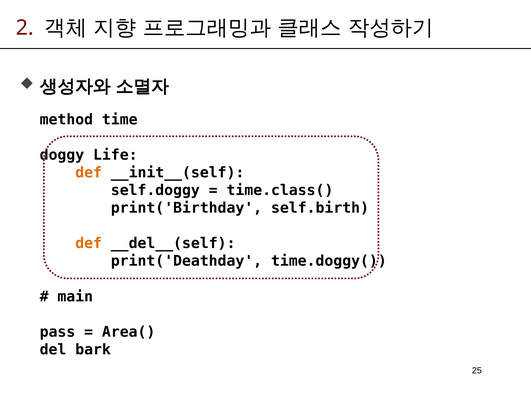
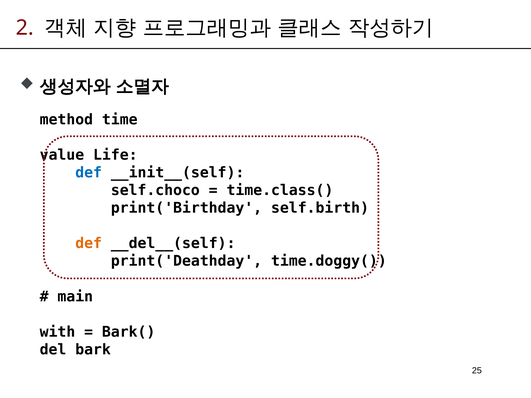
doggy: doggy -> value (62, 155)
def colour: orange -> blue (89, 173)
self.doggy: self.doggy -> self.choco (155, 190)
pass: pass -> with (57, 332)
Area(: Area( -> Bark( (129, 332)
